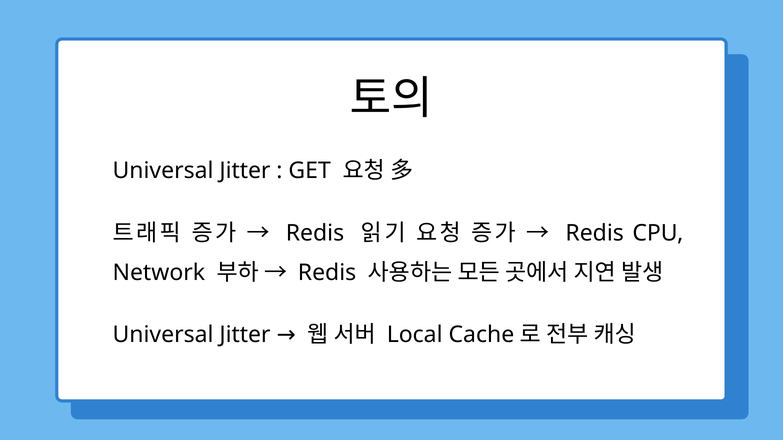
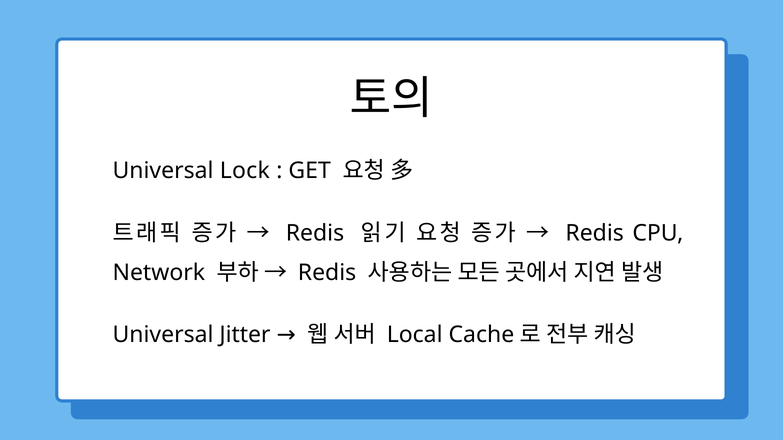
Jitter: Jitter -> Lock (245, 171)
